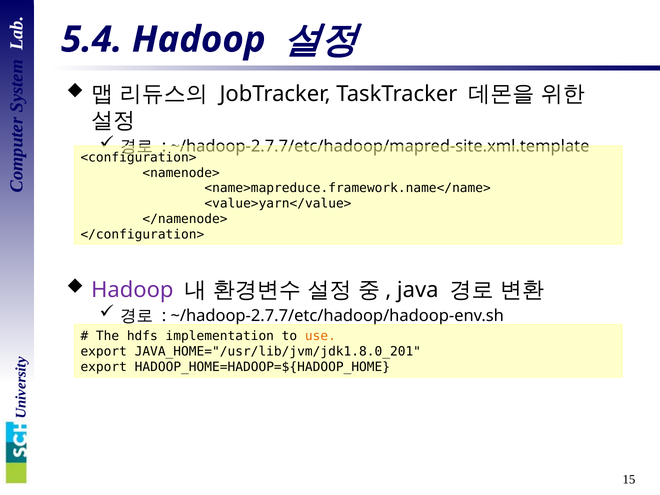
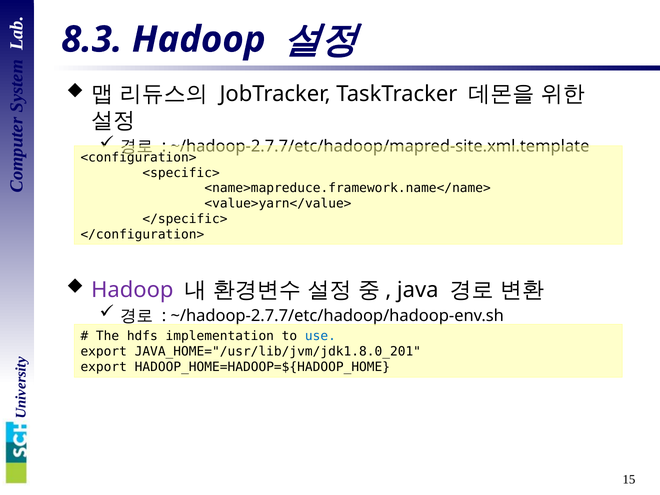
5.4: 5.4 -> 8.3 (92, 40)
<namenode>: <namenode> -> <specific> (181, 173)
</namenode>: </namenode> -> </specific> (185, 219)
use colour: orange -> blue (320, 336)
